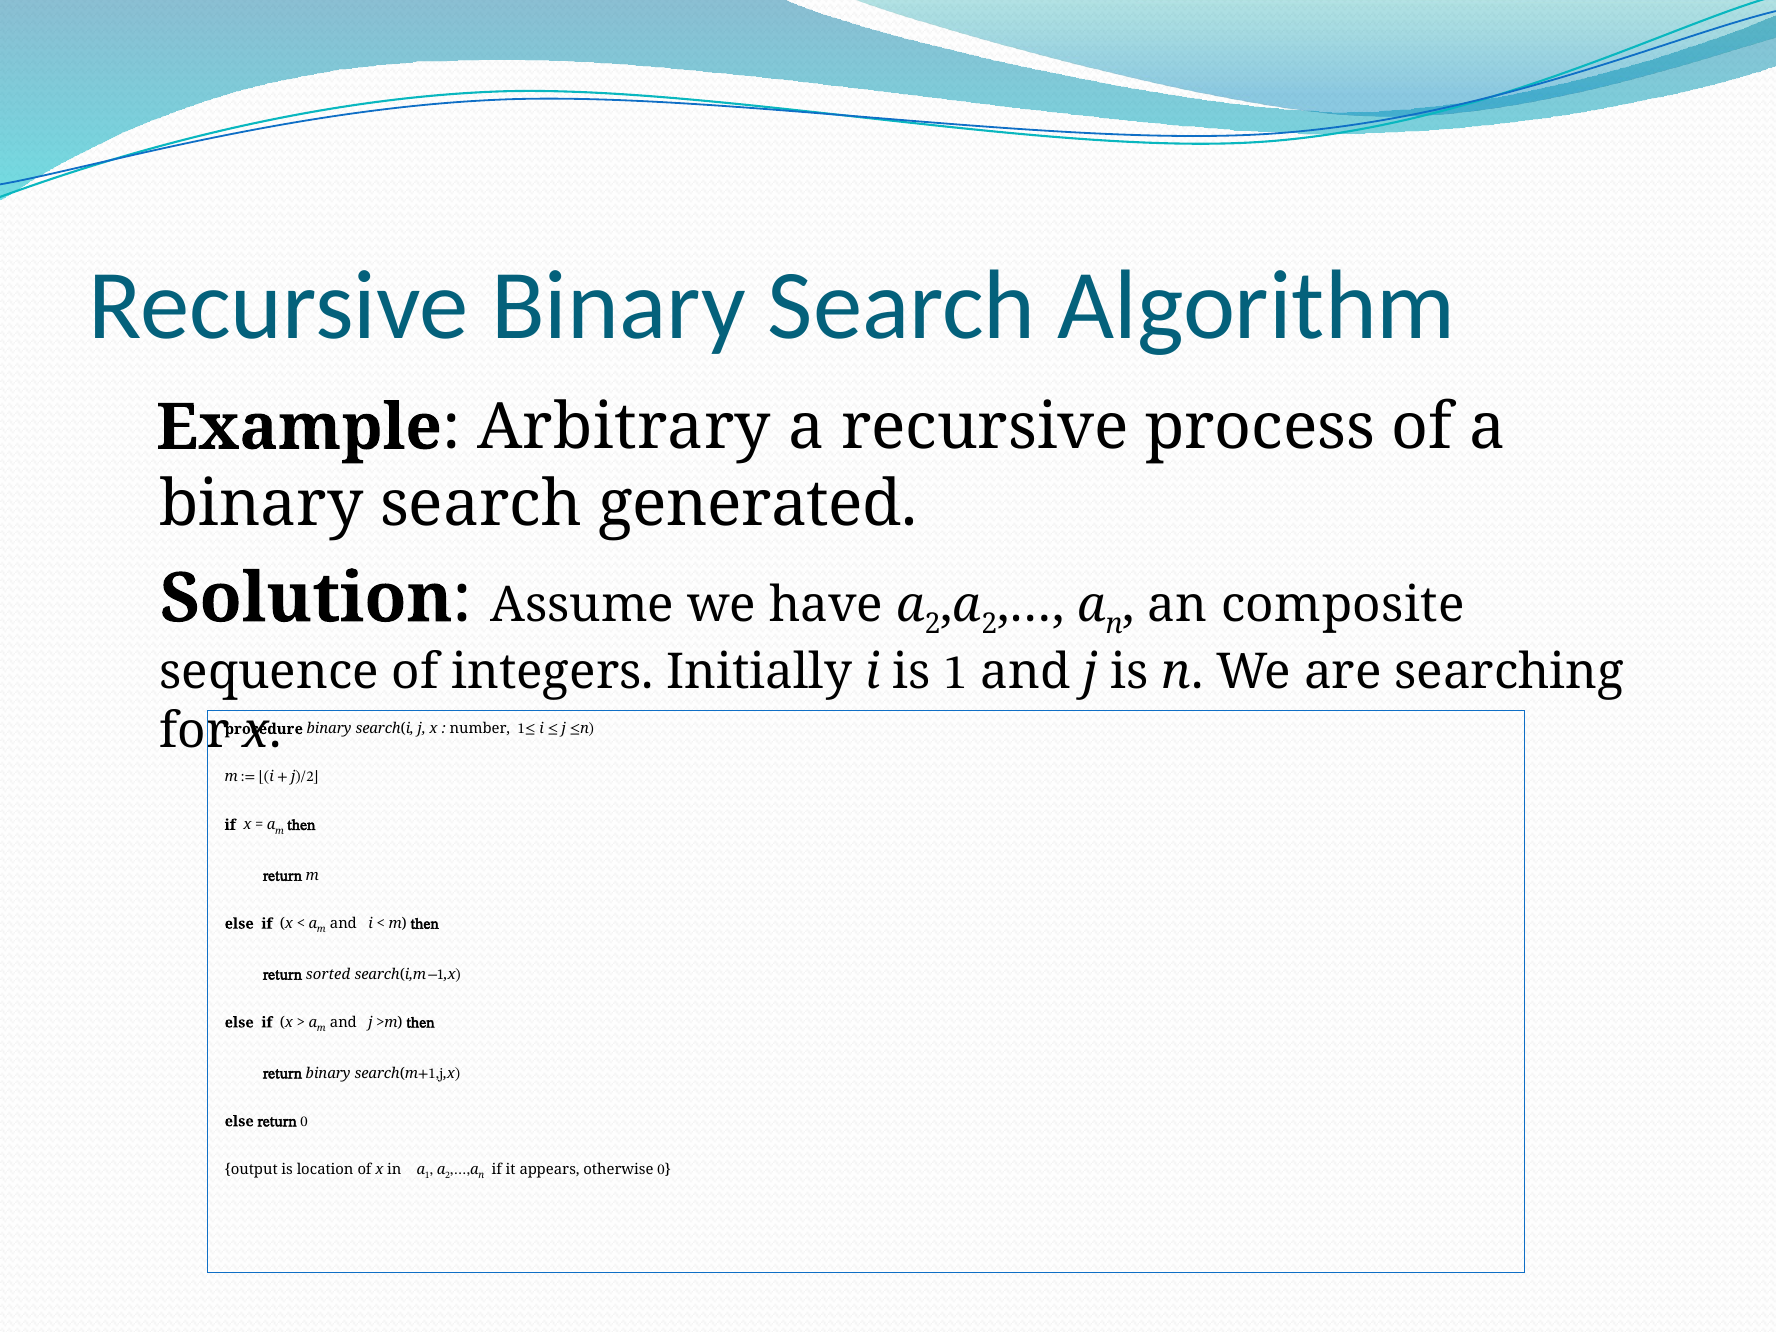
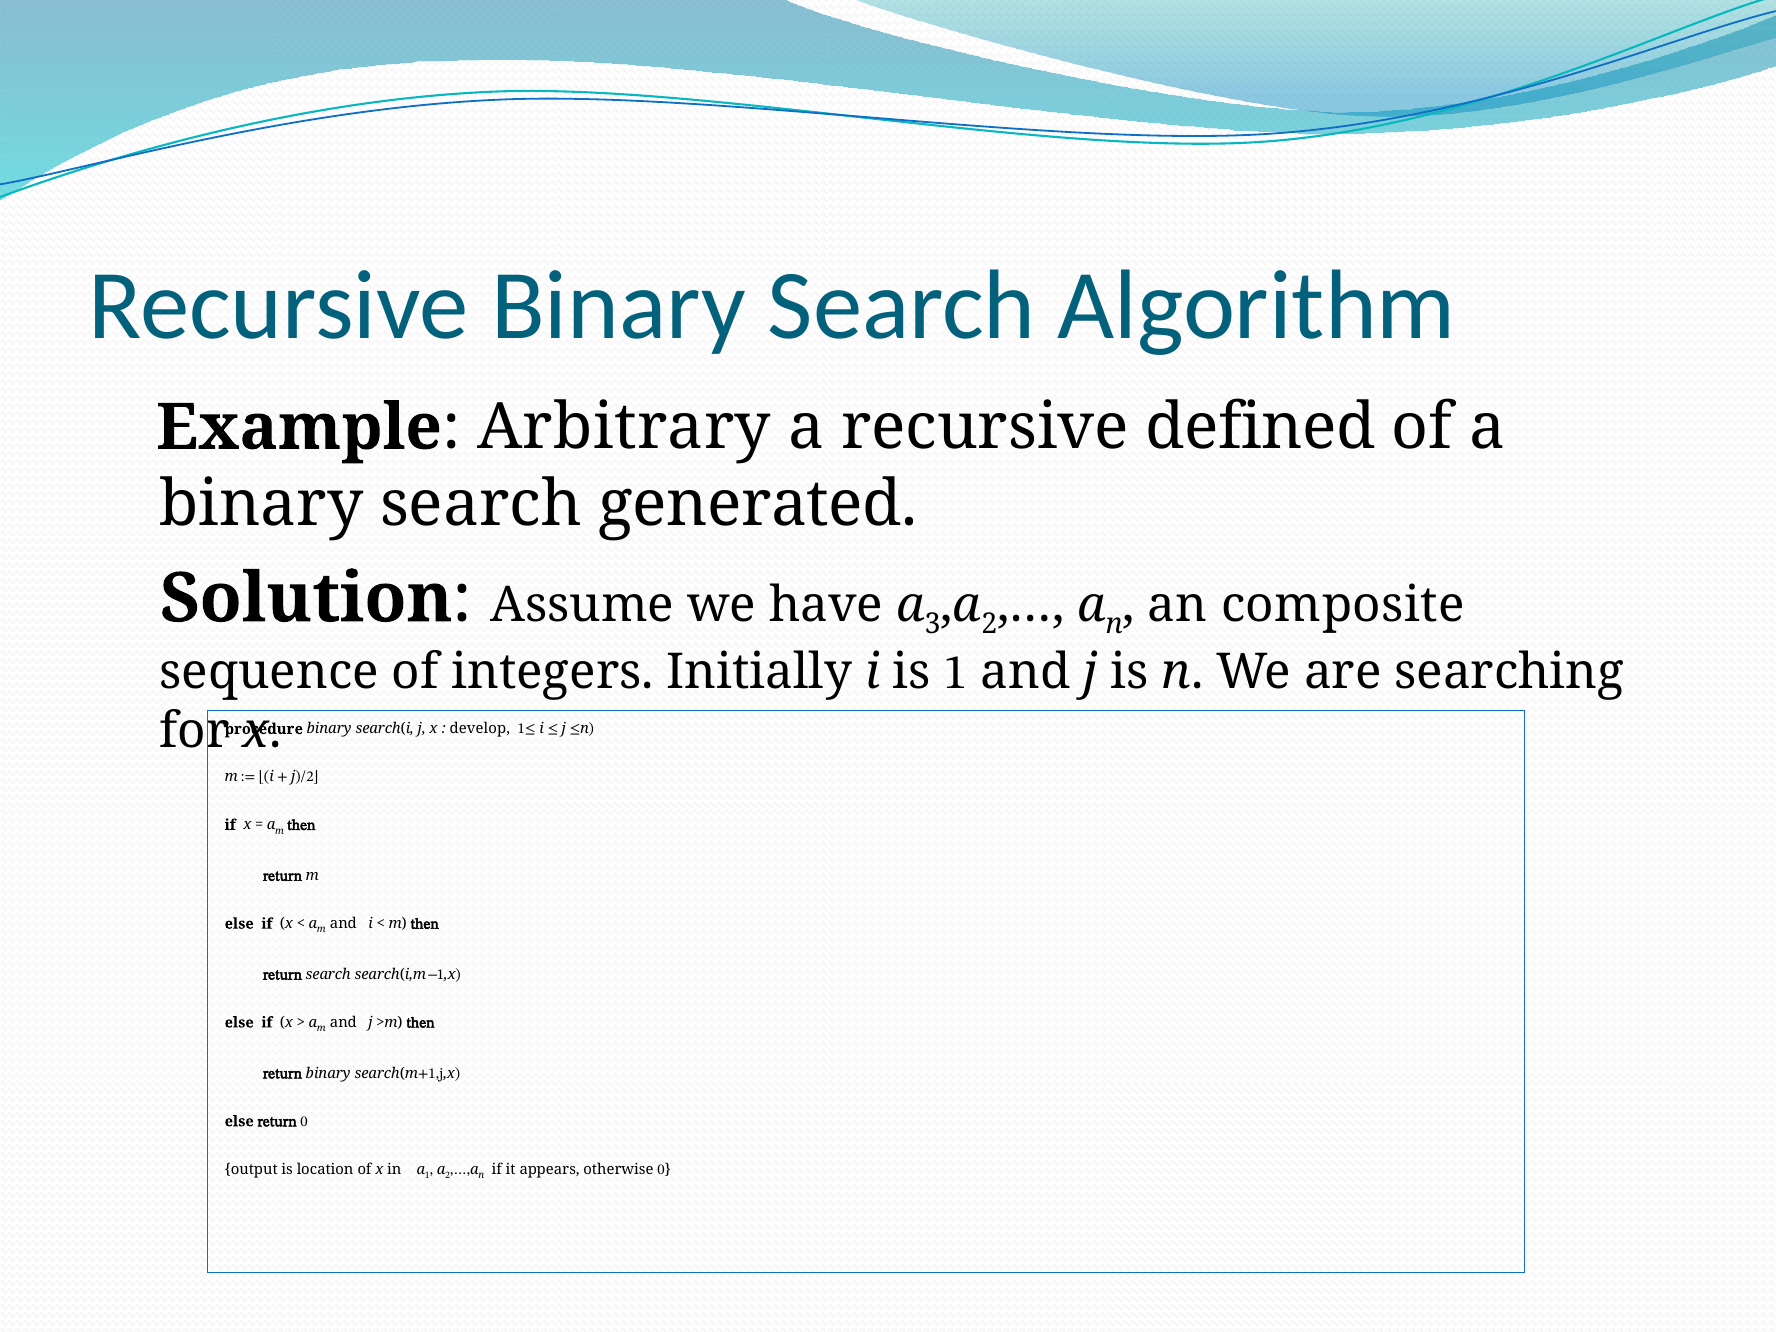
process: process -> defined (1261, 428)
a 2: 2 -> 3 (933, 624)
number: number -> develop (480, 729)
sorted: sorted -> search (328, 975)
